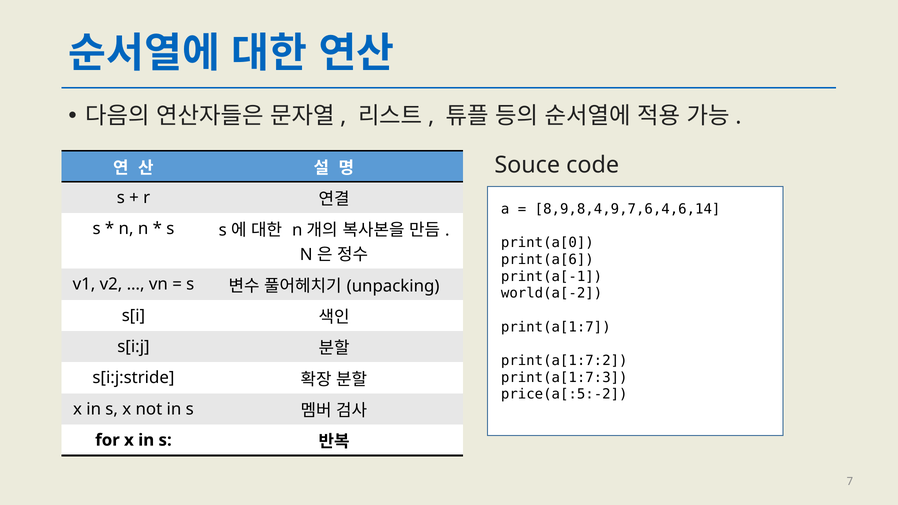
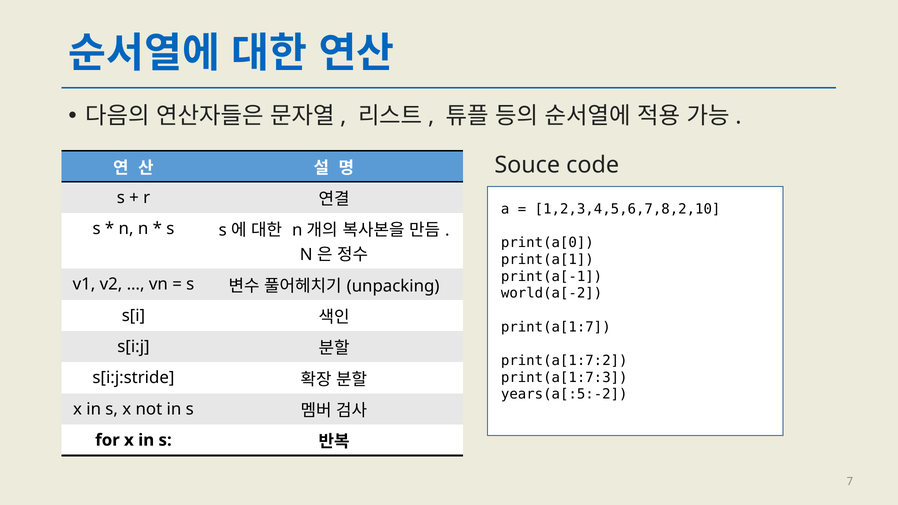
8,9,8,4,9,7,6,4,6,14: 8,9,8,4,9,7,6,4,6,14 -> 1,2,3,4,5,6,7,8,2,10 (628, 209)
print(a[6: print(a[6 -> print(a[1 (547, 260)
price(a[:5:-2: price(a[:5:-2 -> years(a[:5:-2 (564, 394)
